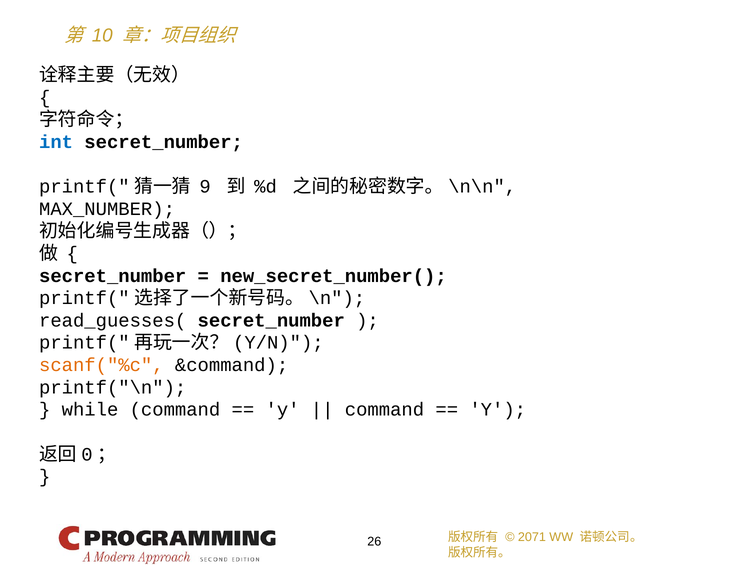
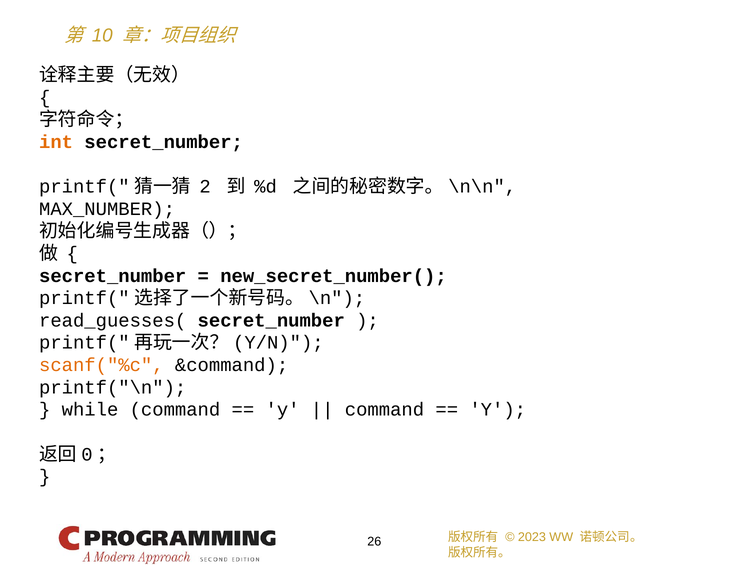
int colour: blue -> orange (56, 142)
9: 9 -> 2 (205, 187)
2071: 2071 -> 2023 (532, 538)
